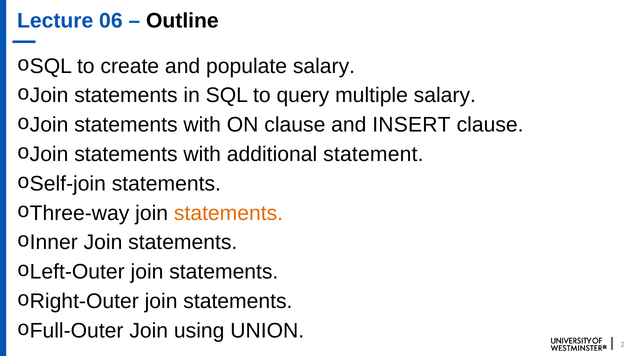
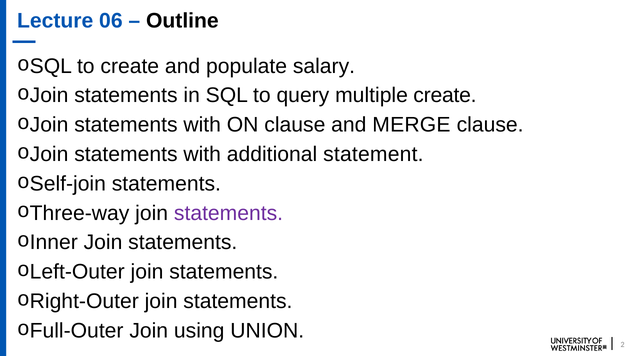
multiple salary: salary -> create (445, 95)
INSERT: INSERT -> MERGE (411, 125)
statements colour: orange -> purple (229, 213)
